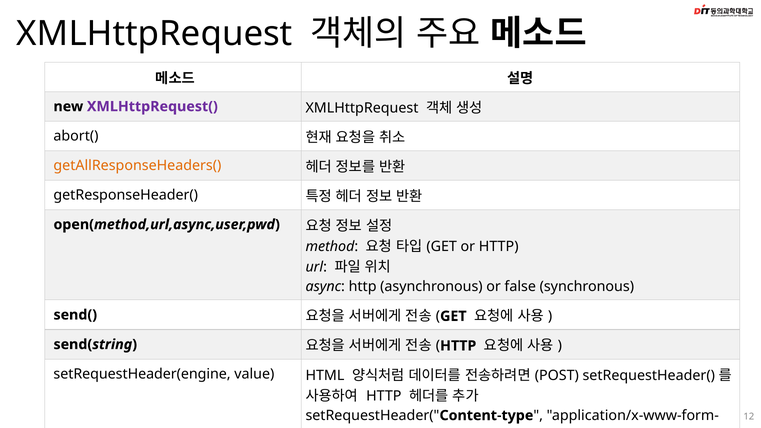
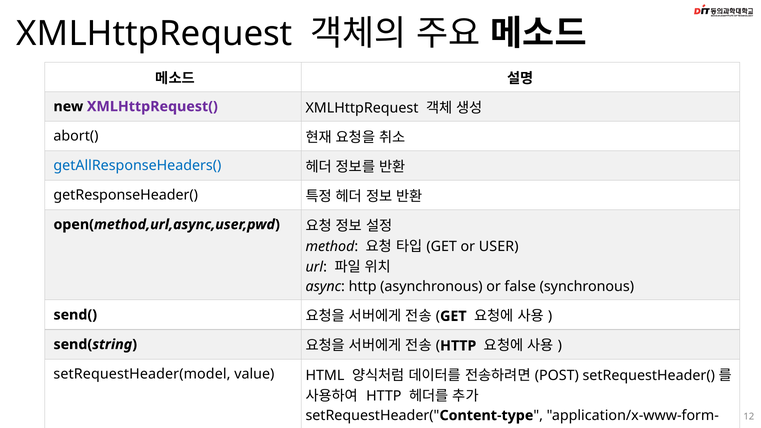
getAllResponseHeaders( colour: orange -> blue (137, 166)
or HTTP: HTTP -> USER (499, 247)
setRequestHeader(engine: setRequestHeader(engine -> setRequestHeader(model (142, 374)
